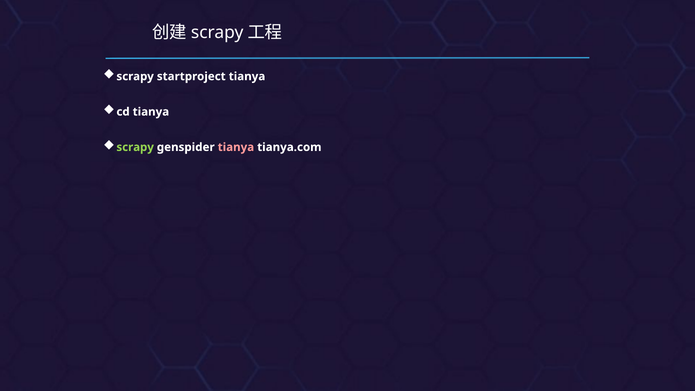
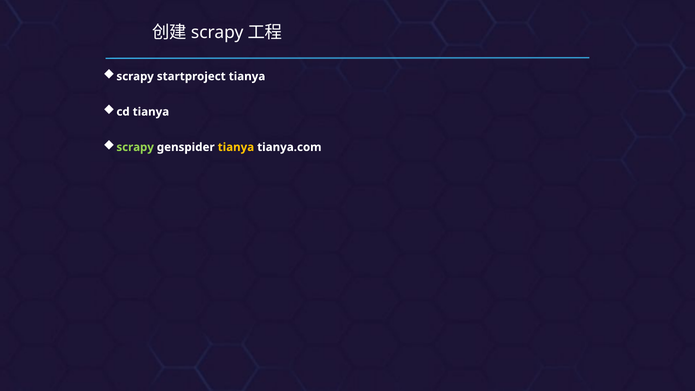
tianya colour: pink -> yellow (236, 147)
